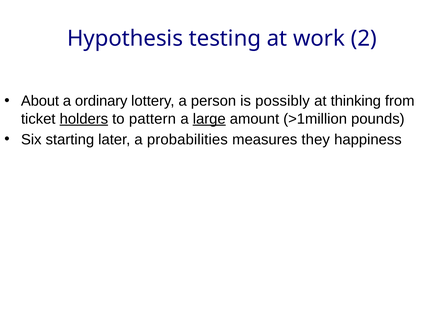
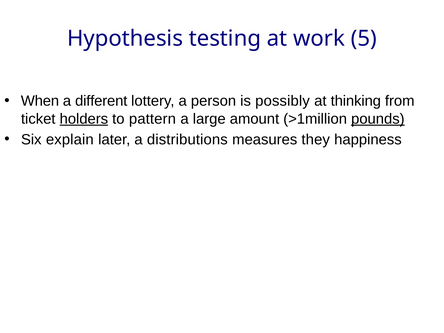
2: 2 -> 5 (364, 39)
About: About -> When (40, 101)
ordinary: ordinary -> different (101, 101)
large underline: present -> none (209, 119)
pounds underline: none -> present (378, 119)
starting: starting -> explain (70, 140)
probabilities: probabilities -> distributions (187, 140)
